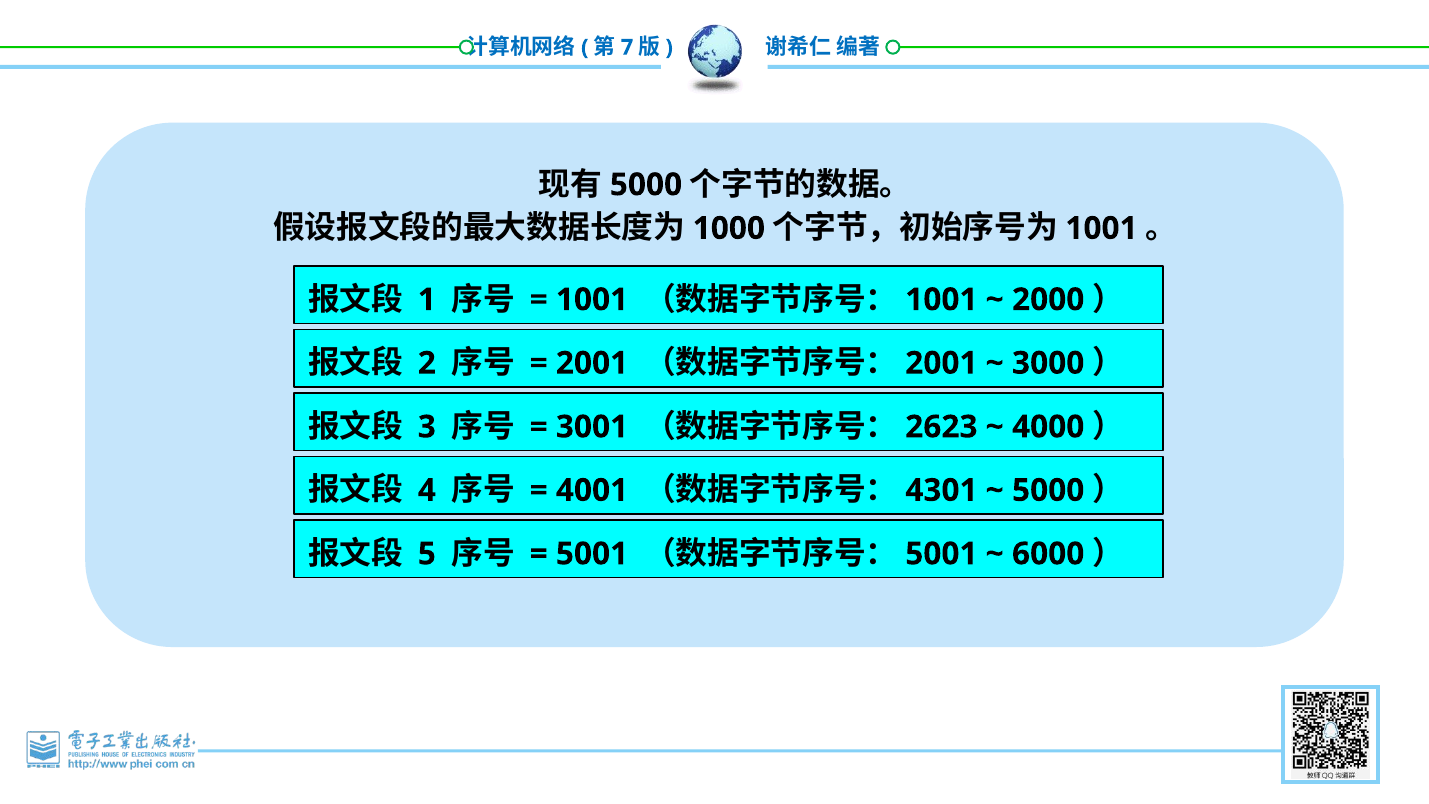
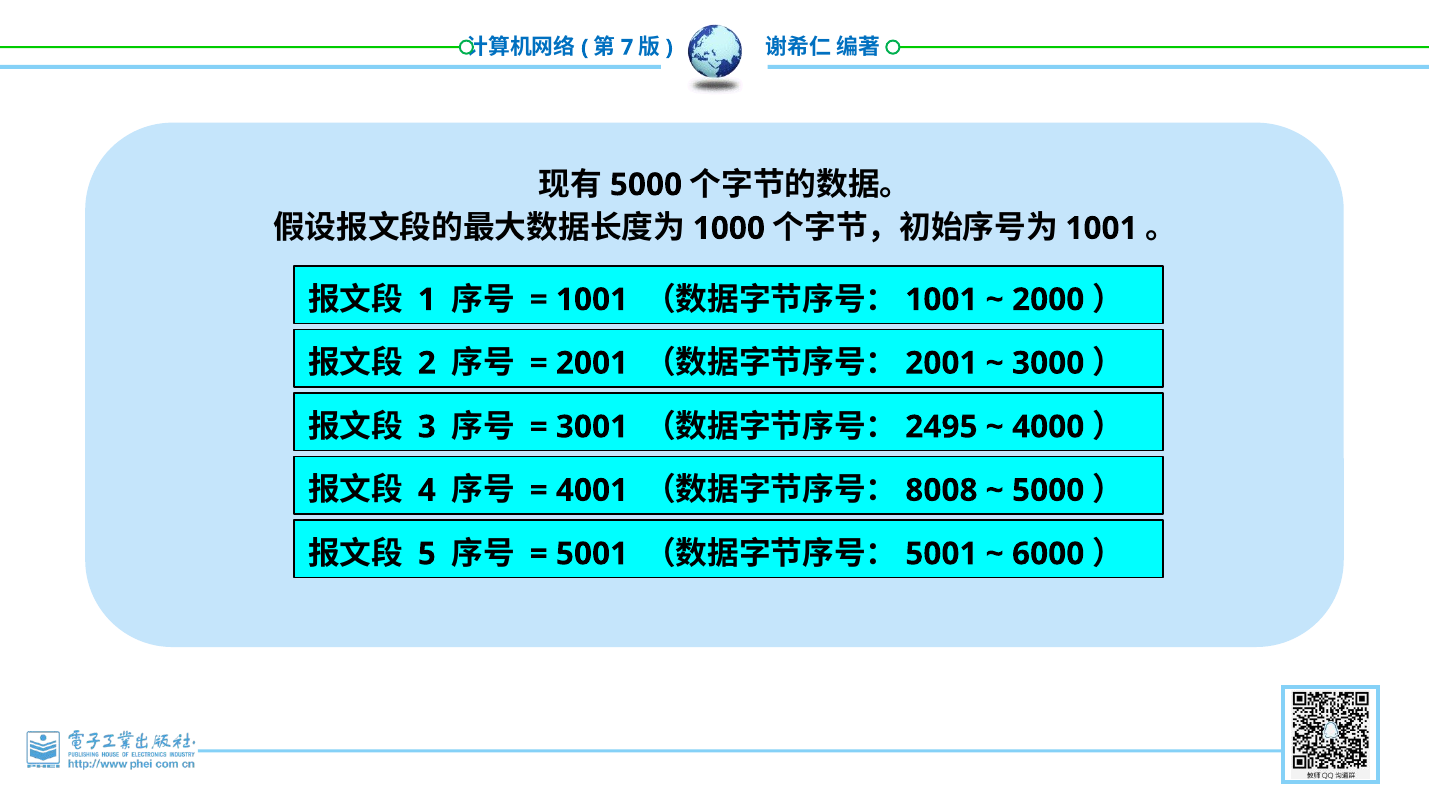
2623: 2623 -> 2495 (941, 427)
4301: 4301 -> 8008 (941, 490)
